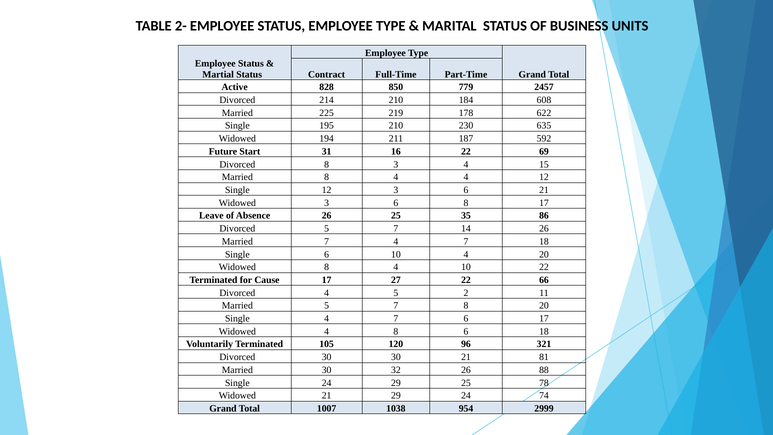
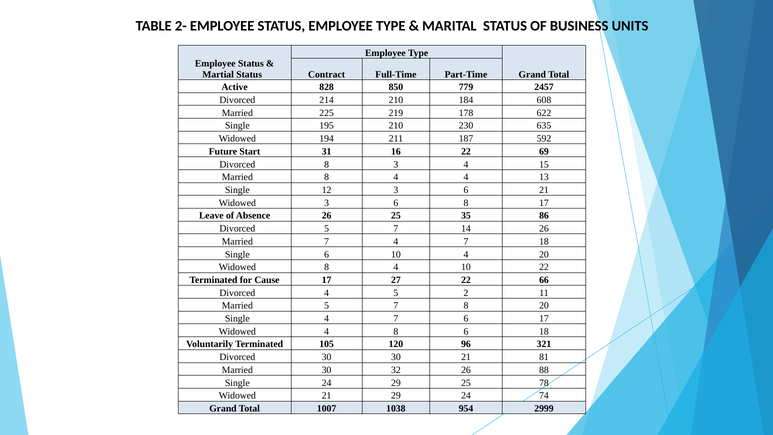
4 12: 12 -> 13 (544, 177)
